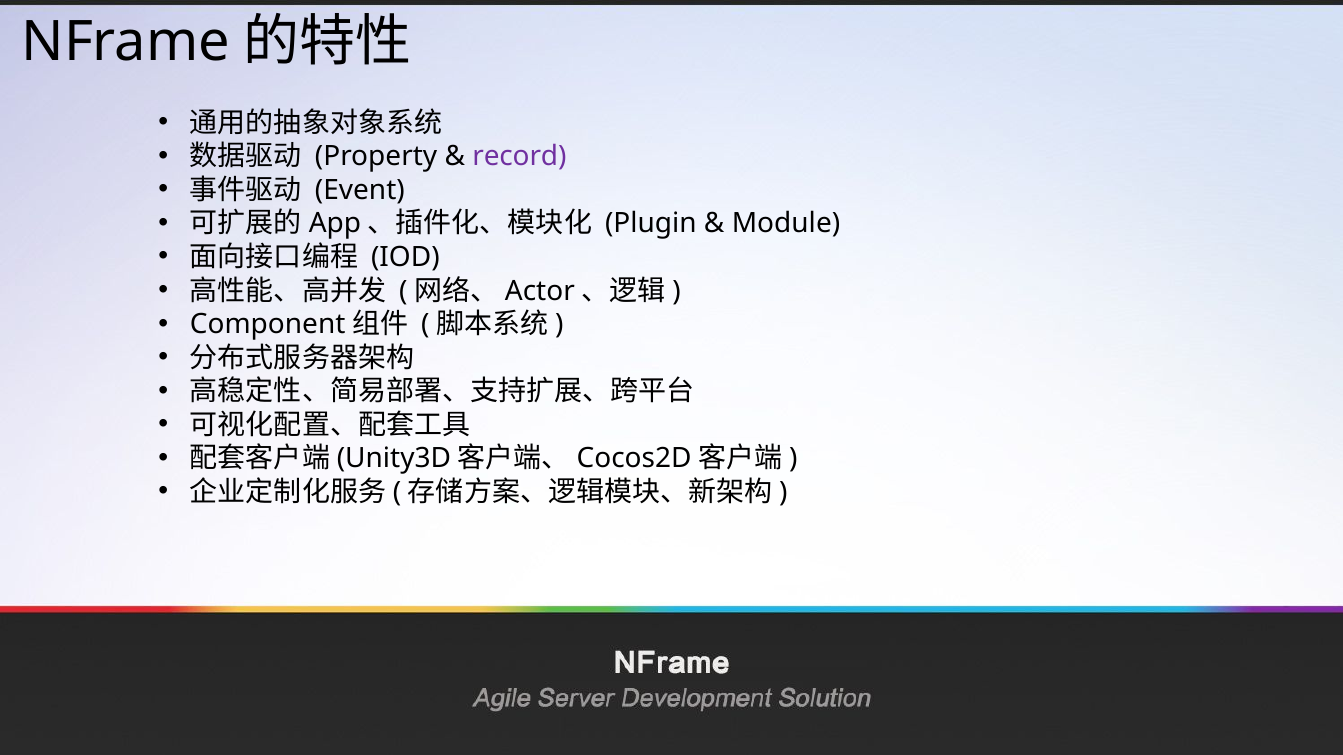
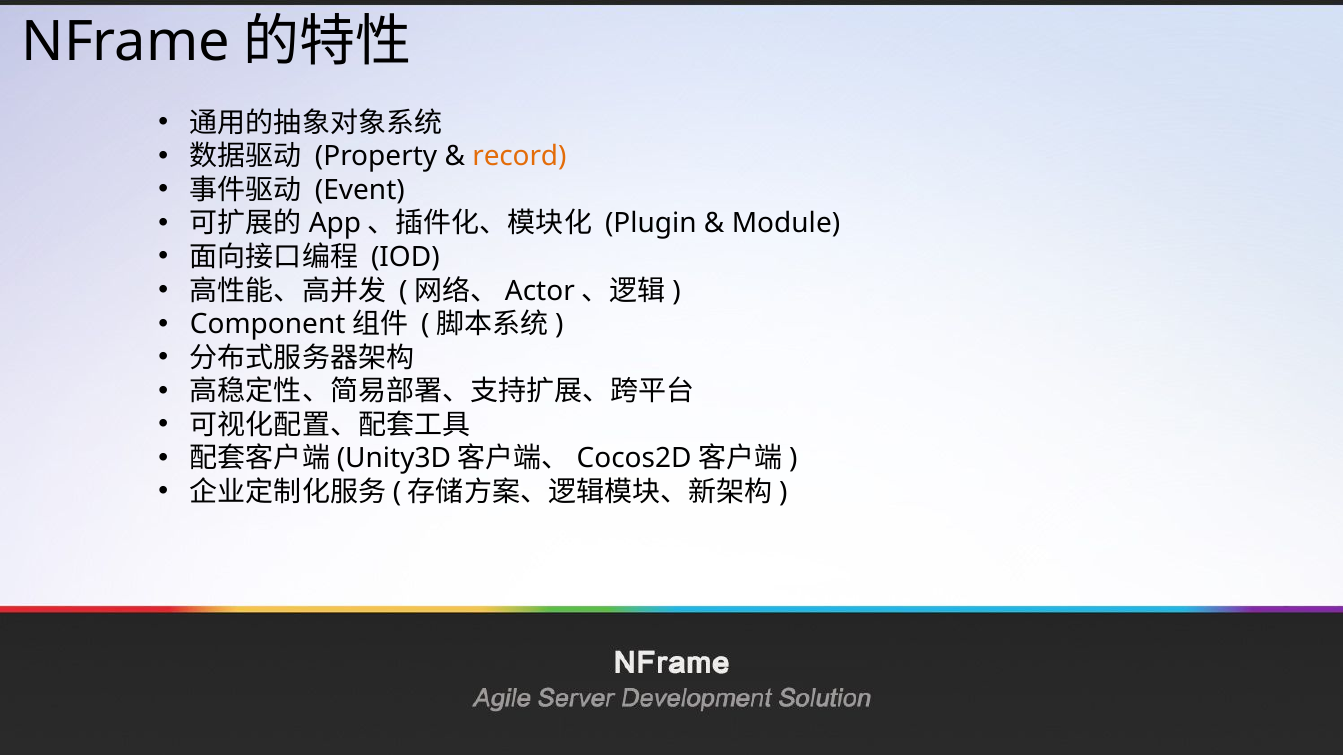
record colour: purple -> orange (519, 157)
